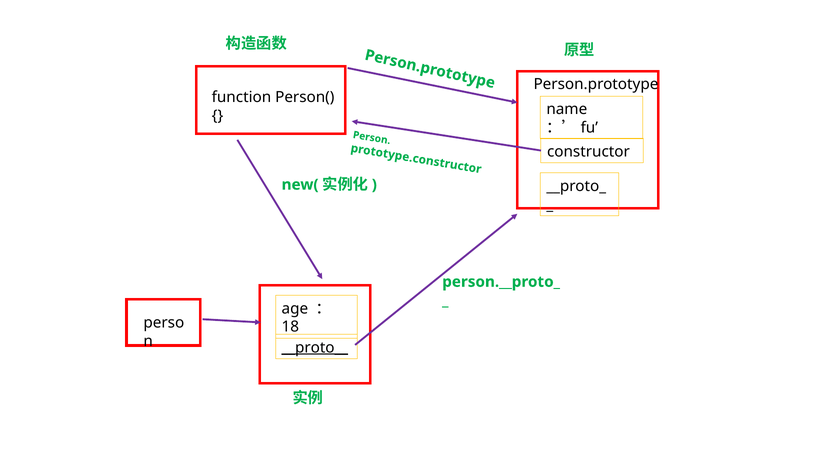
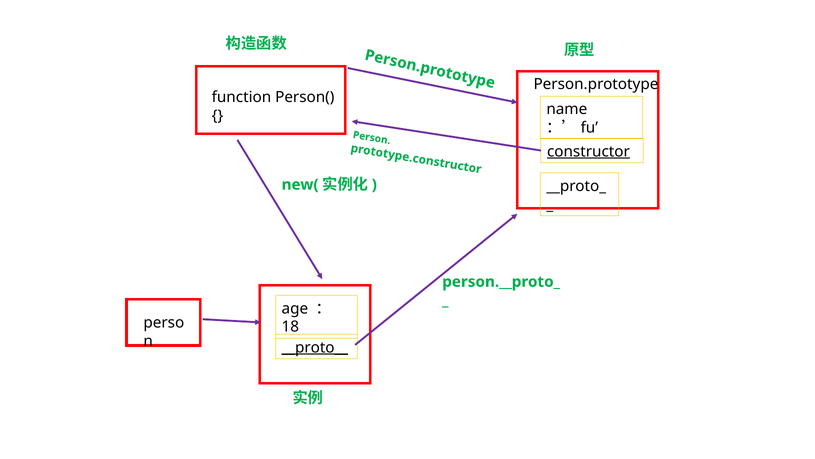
constructor underline: none -> present (588, 151)
